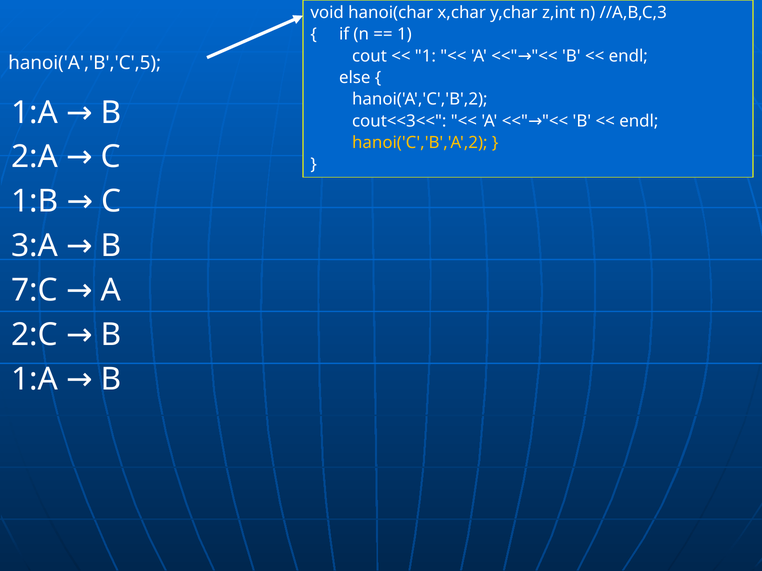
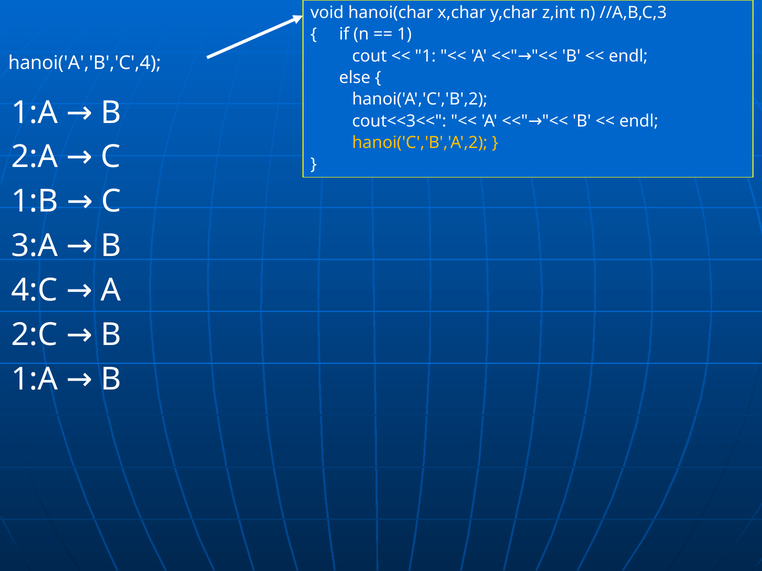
hanoi('A','B','C',5: hanoi('A','B','C',5 -> hanoi('A','B','C',4 (85, 63)
7:C: 7:C -> 4:C (34, 291)
